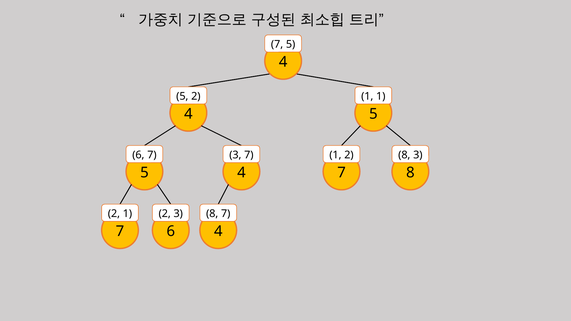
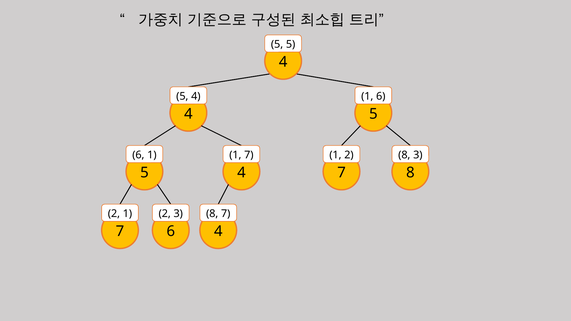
7: 7 -> 5 (277, 44)
2: 2 -> 4 (196, 96)
1: 1 -> 6 (381, 96)
6 7: 7 -> 1 (152, 155)
3: 3 -> 1 (235, 155)
